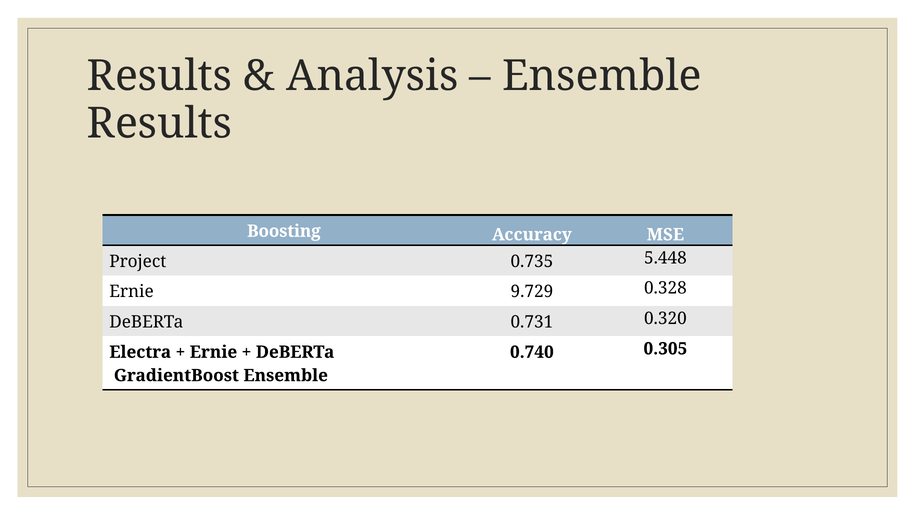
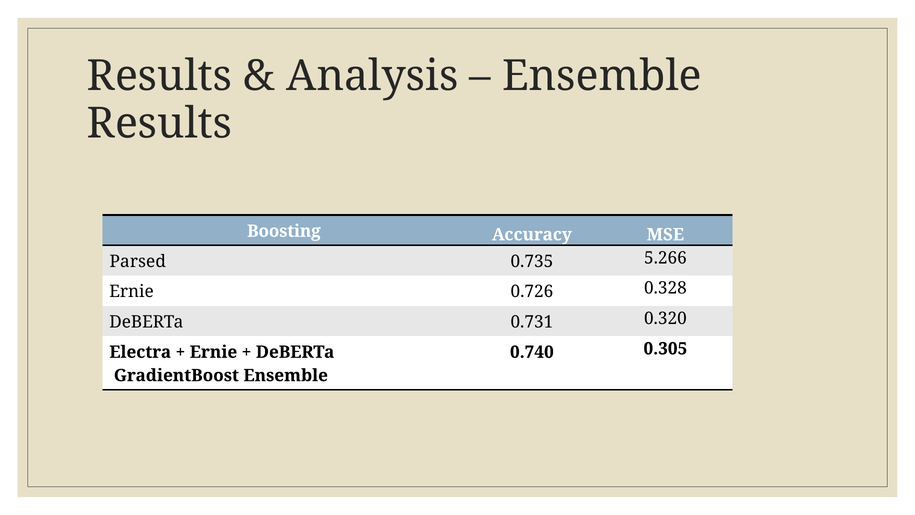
Project: Project -> Parsed (138, 261)
5.448: 5.448 -> 5.266 (665, 258)
9.729: 9.729 -> 0.726 (532, 291)
